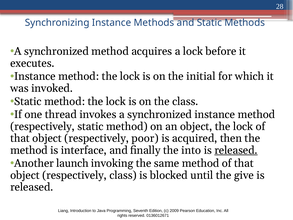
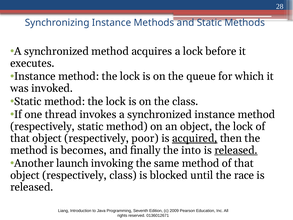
initial: initial -> queue (201, 76)
acquired underline: none -> present (195, 138)
interface: interface -> becomes (84, 150)
give: give -> race (244, 175)
